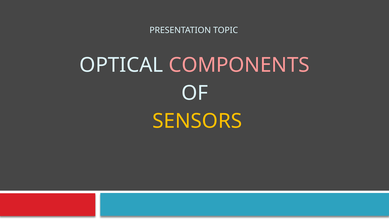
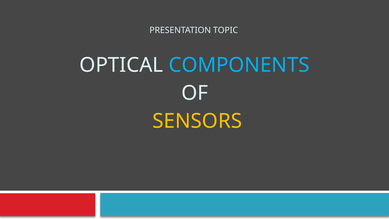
COMPONENTS colour: pink -> light blue (239, 65)
